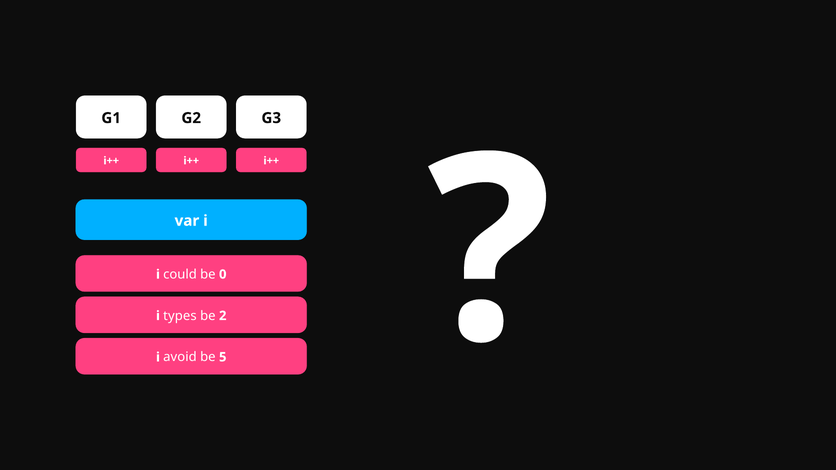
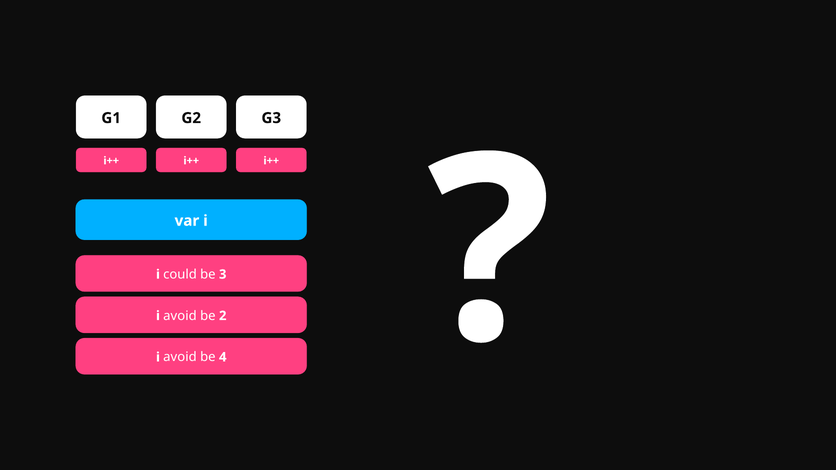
0: 0 -> 3 (223, 275)
types: types -> avoid (180, 316)
5: 5 -> 4 (223, 357)
